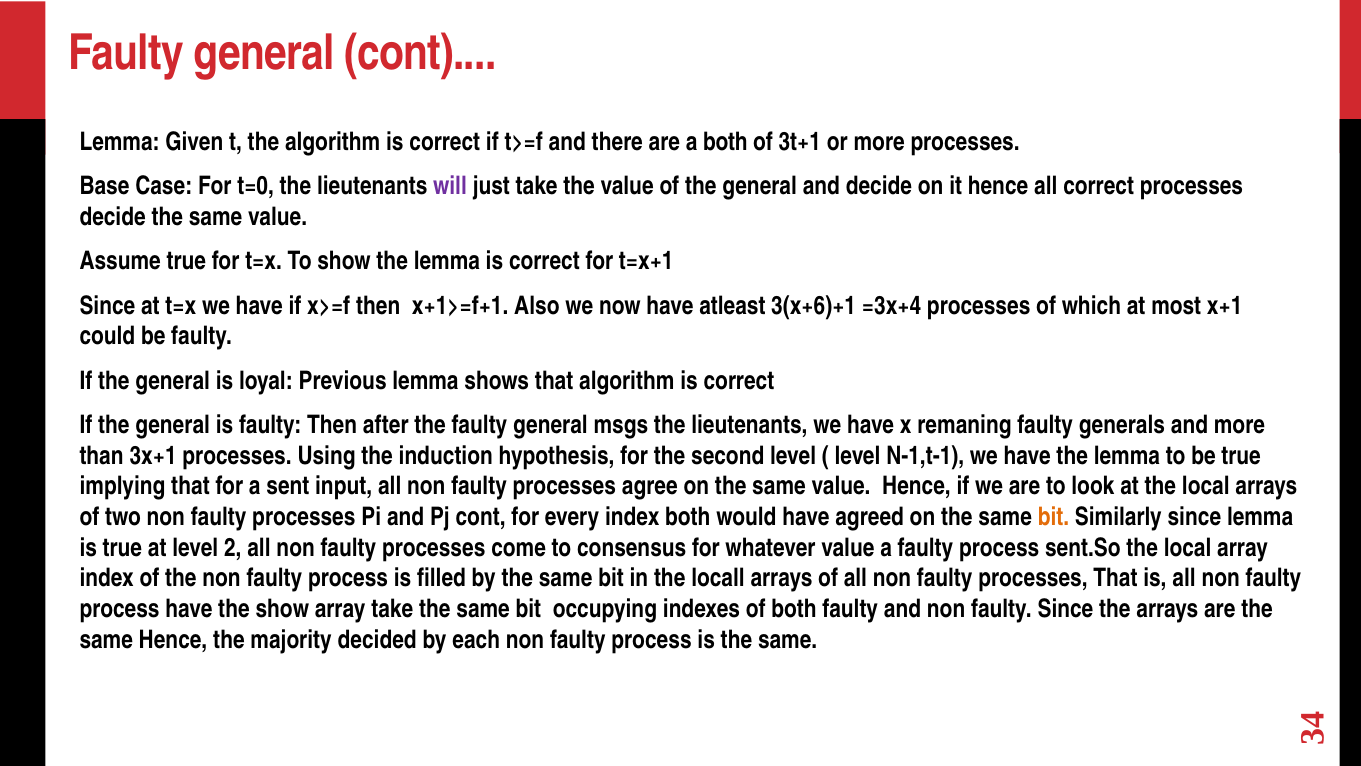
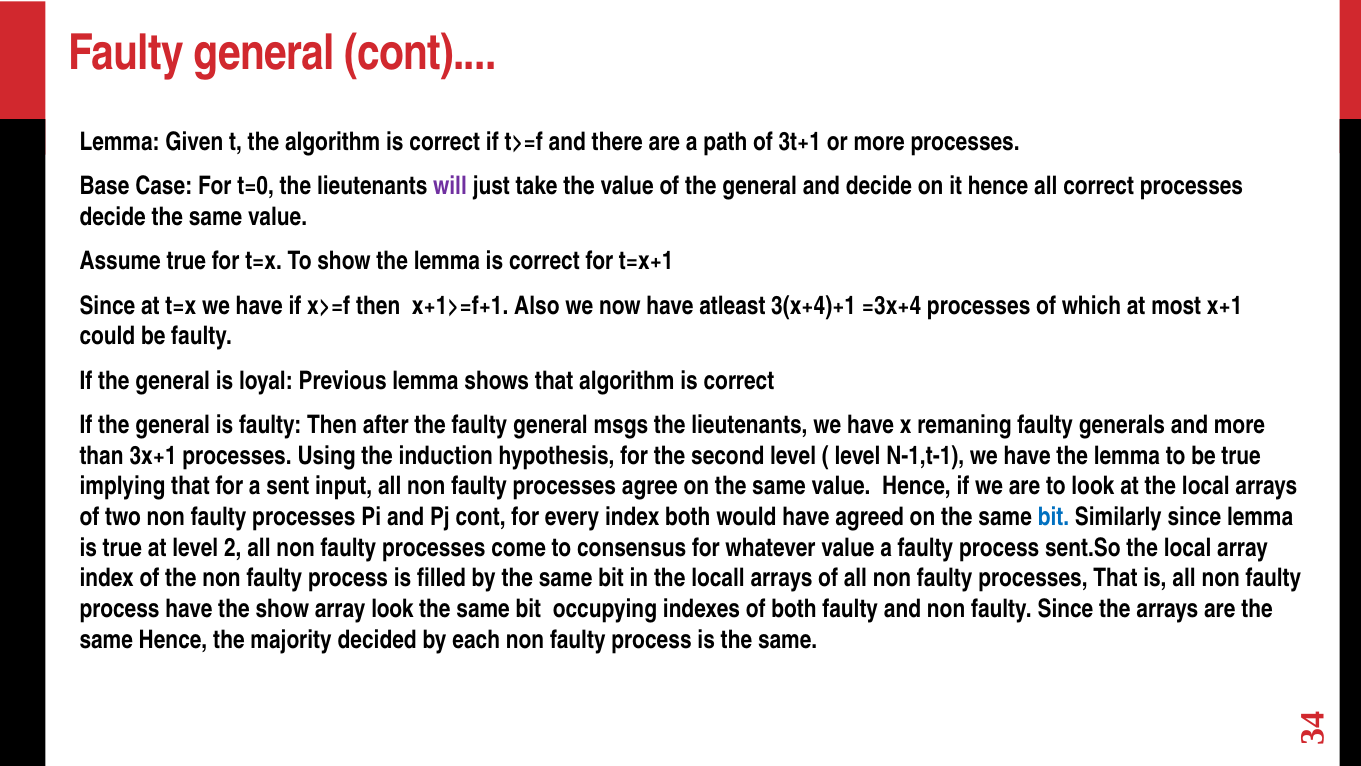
a both: both -> path (725, 142)
3(x+6)+1: 3(x+6)+1 -> 3(x+4)+1 (814, 306)
bit colour: orange -> blue (1053, 517)
array take: take -> look (392, 609)
